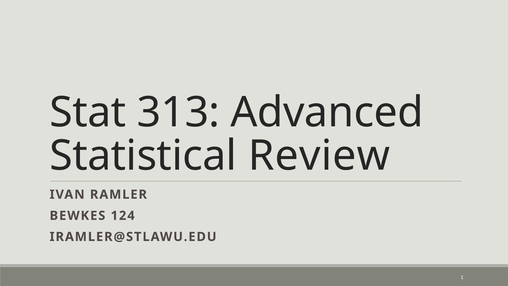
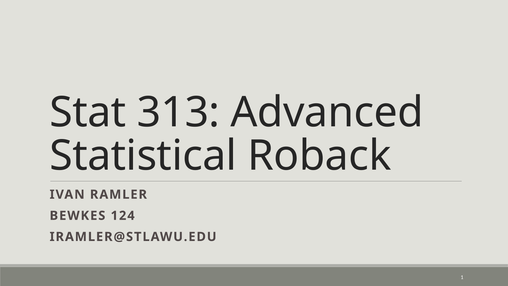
Review: Review -> Roback (319, 156)
